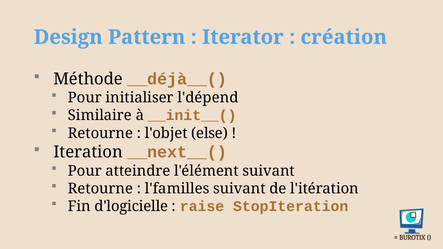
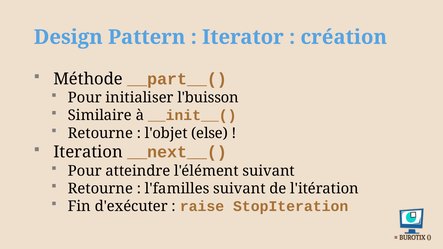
__déjà__(: __déjà__( -> __part__( (177, 79)
l'dépend: l'dépend -> l'buisson (208, 98)
d'logicielle: d'logicielle -> d'exécuter (131, 206)
